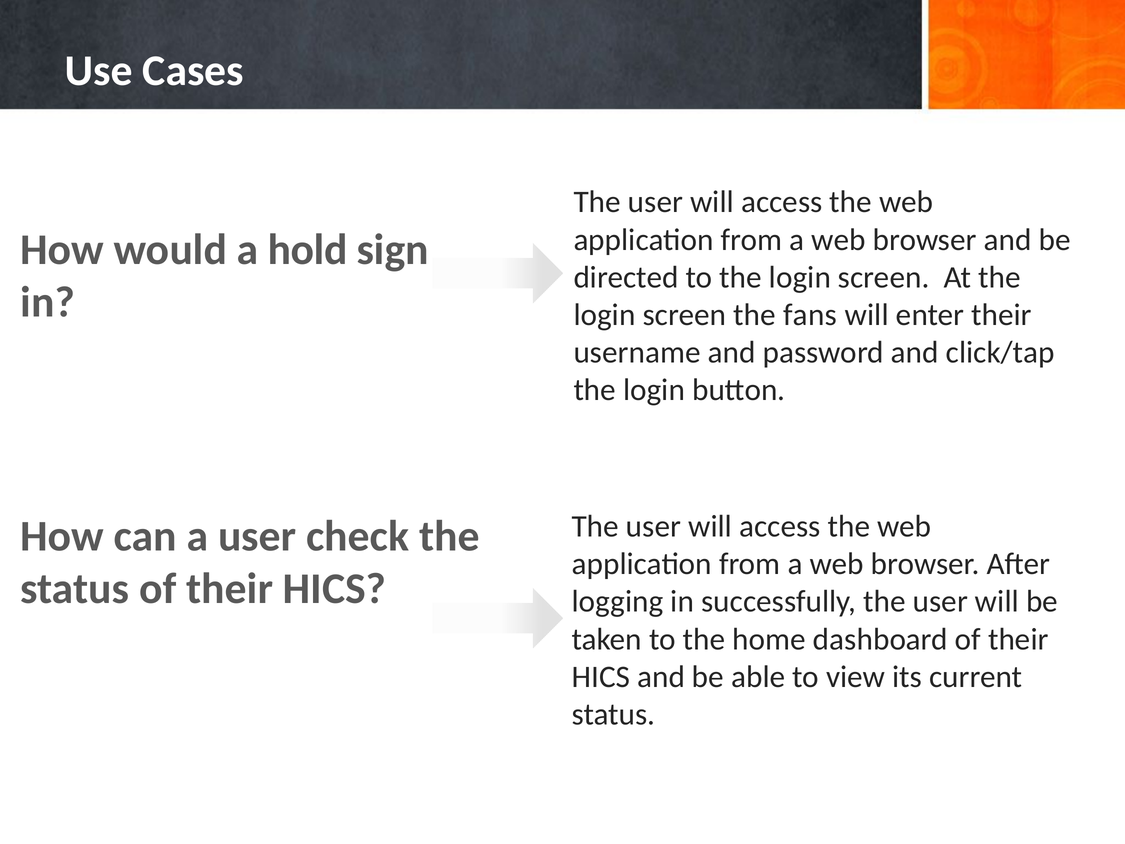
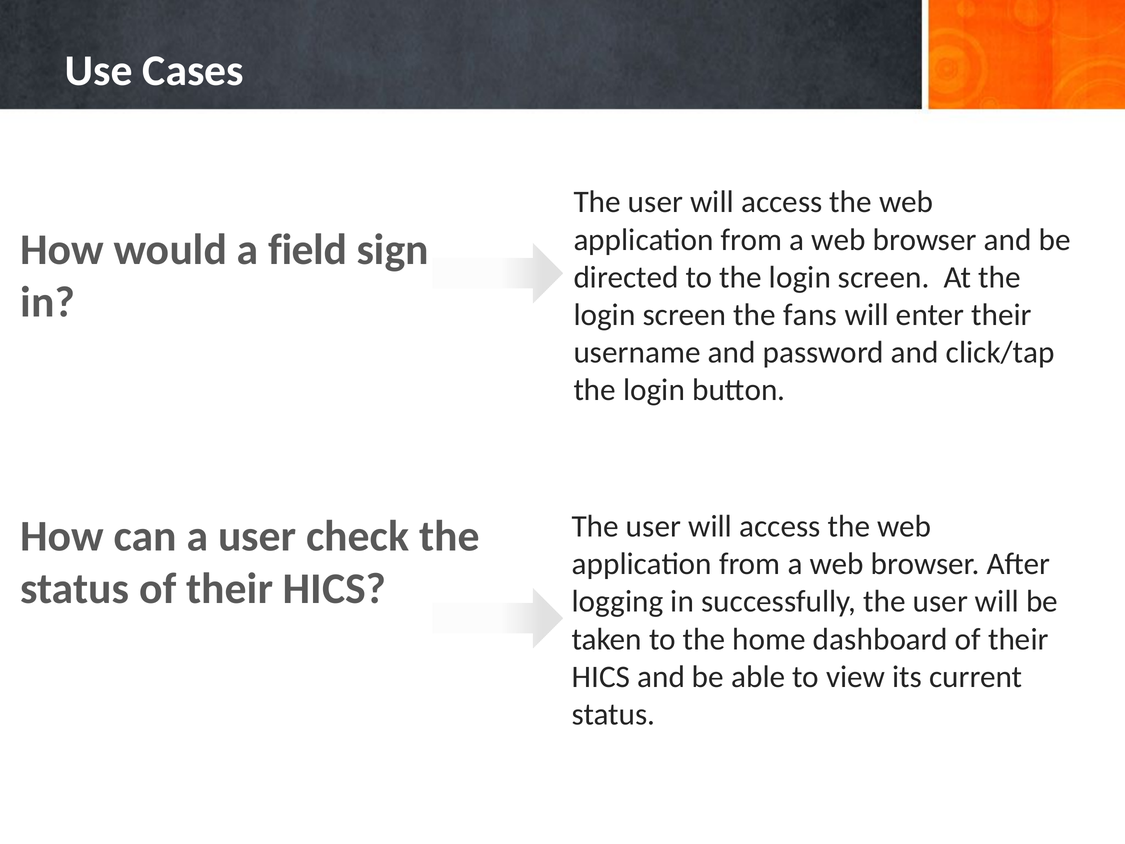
hold: hold -> field (308, 250)
